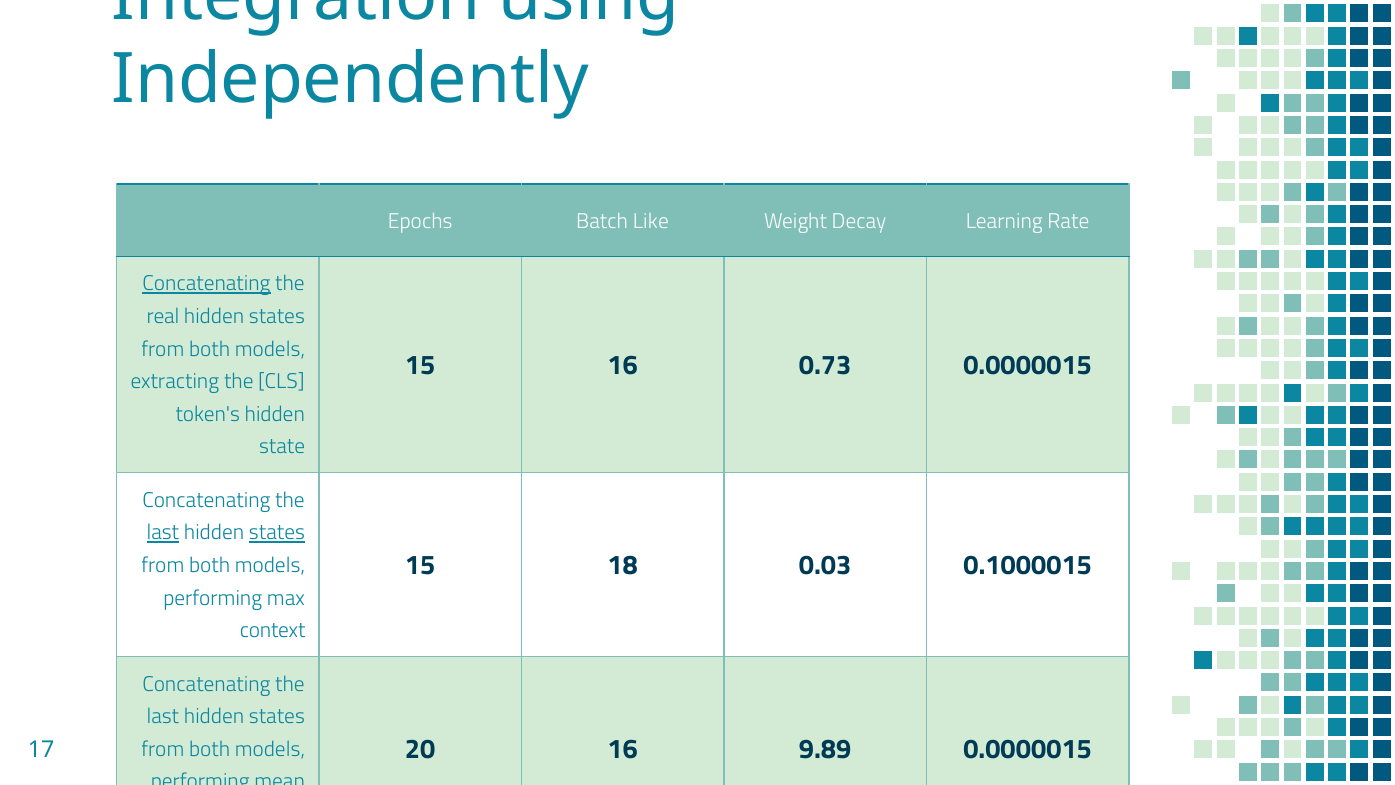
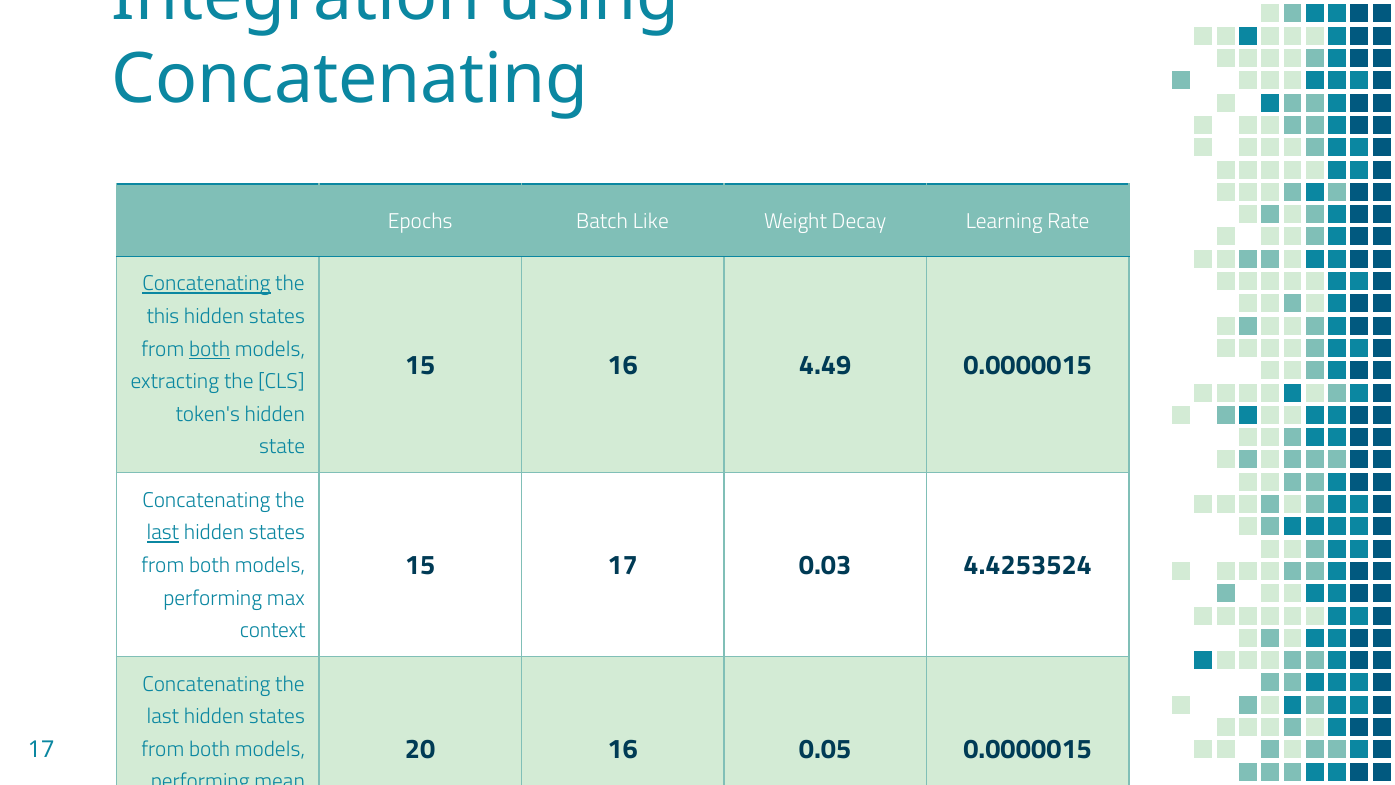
Independently: Independently -> Concatenating (350, 80)
real: real -> this (163, 316)
both underline: none -> present (210, 349)
0.73: 0.73 -> 4.49 (825, 366)
states underline: present -> none (277, 533)
15 18: 18 -> 17 (623, 566)
0.1000015: 0.1000015 -> 4.4253524 (1028, 566)
9.89: 9.89 -> 0.05 (825, 749)
